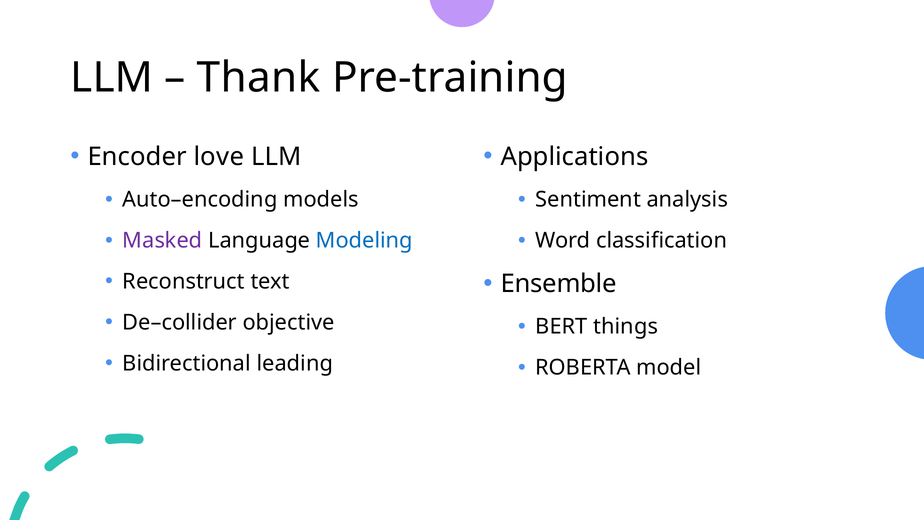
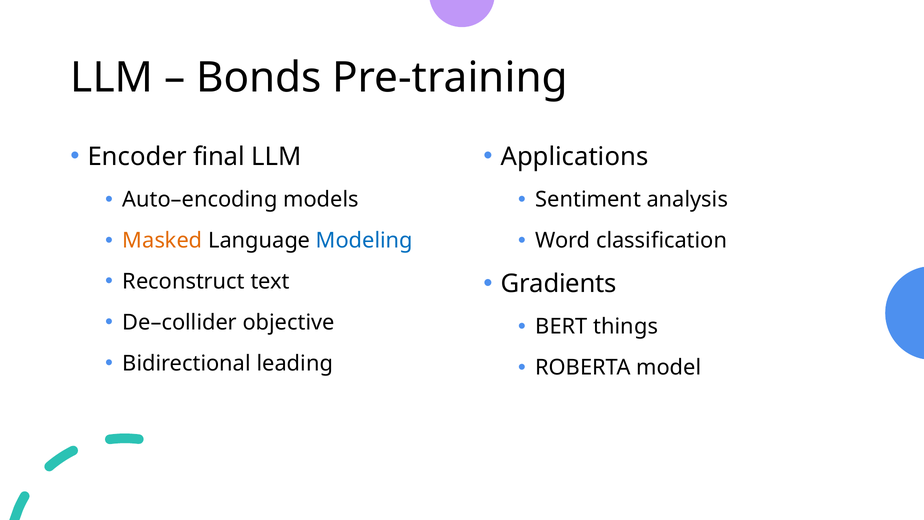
Thank: Thank -> Bonds (259, 78)
love: love -> final (219, 156)
Masked colour: purple -> orange (162, 240)
Ensemble: Ensemble -> Gradients (559, 284)
